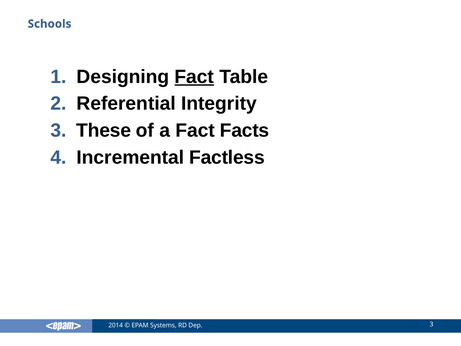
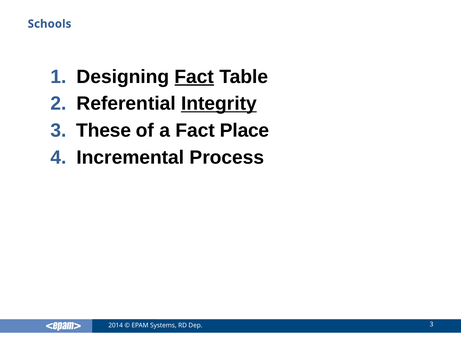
Integrity underline: none -> present (219, 104)
Facts: Facts -> Place (245, 130)
Factless: Factless -> Process (227, 157)
